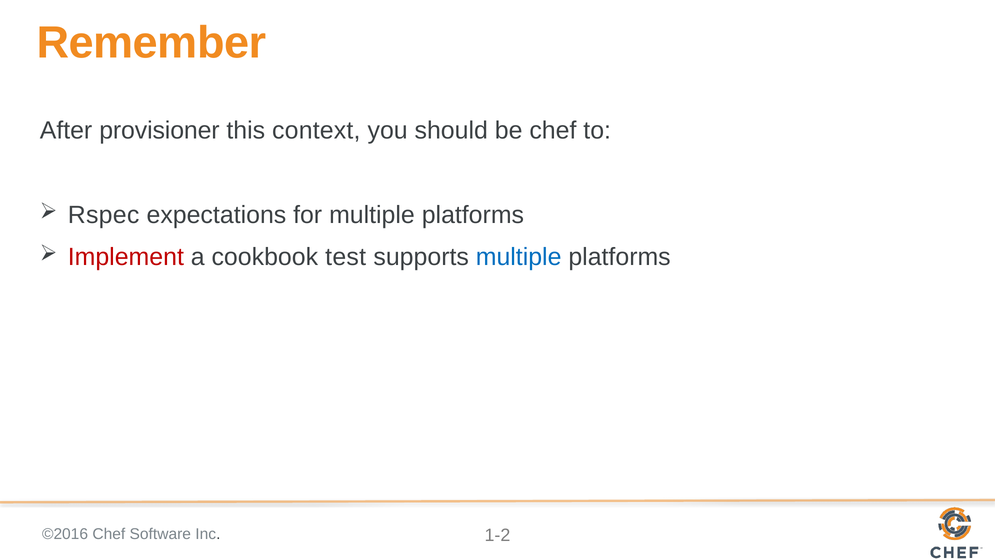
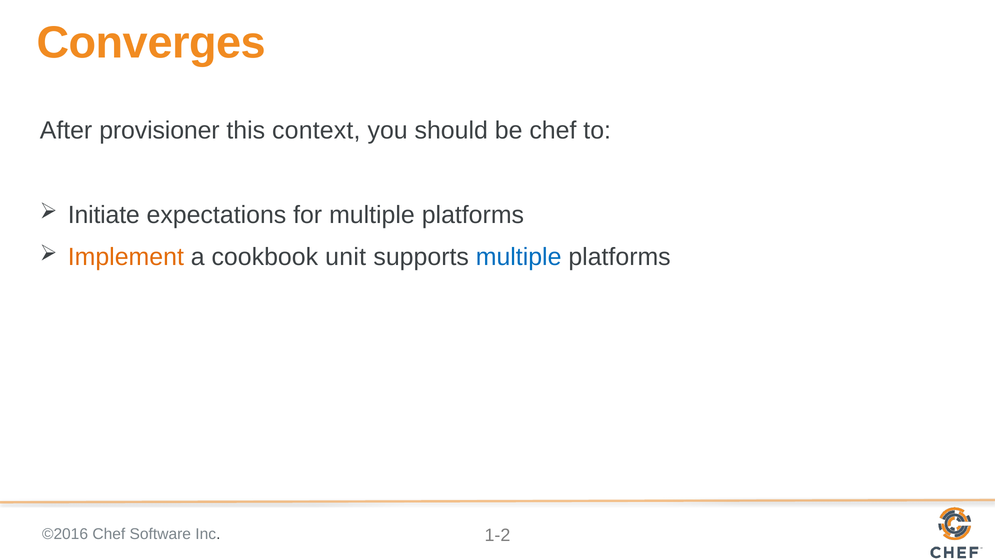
Remember: Remember -> Converges (151, 43)
Rspec: Rspec -> Initiate (104, 215)
Implement colour: red -> orange (126, 257)
test: test -> unit (346, 257)
